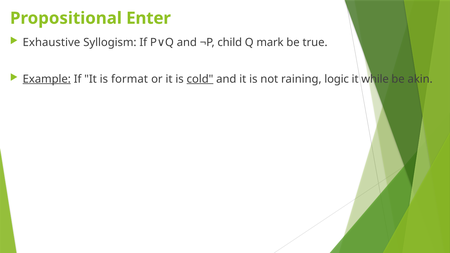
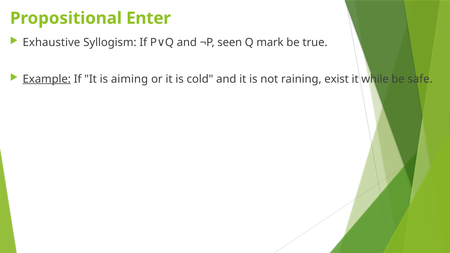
child: child -> seen (230, 43)
format: format -> aiming (130, 79)
cold underline: present -> none (200, 79)
logic: logic -> exist (337, 79)
akin: akin -> safe (420, 79)
